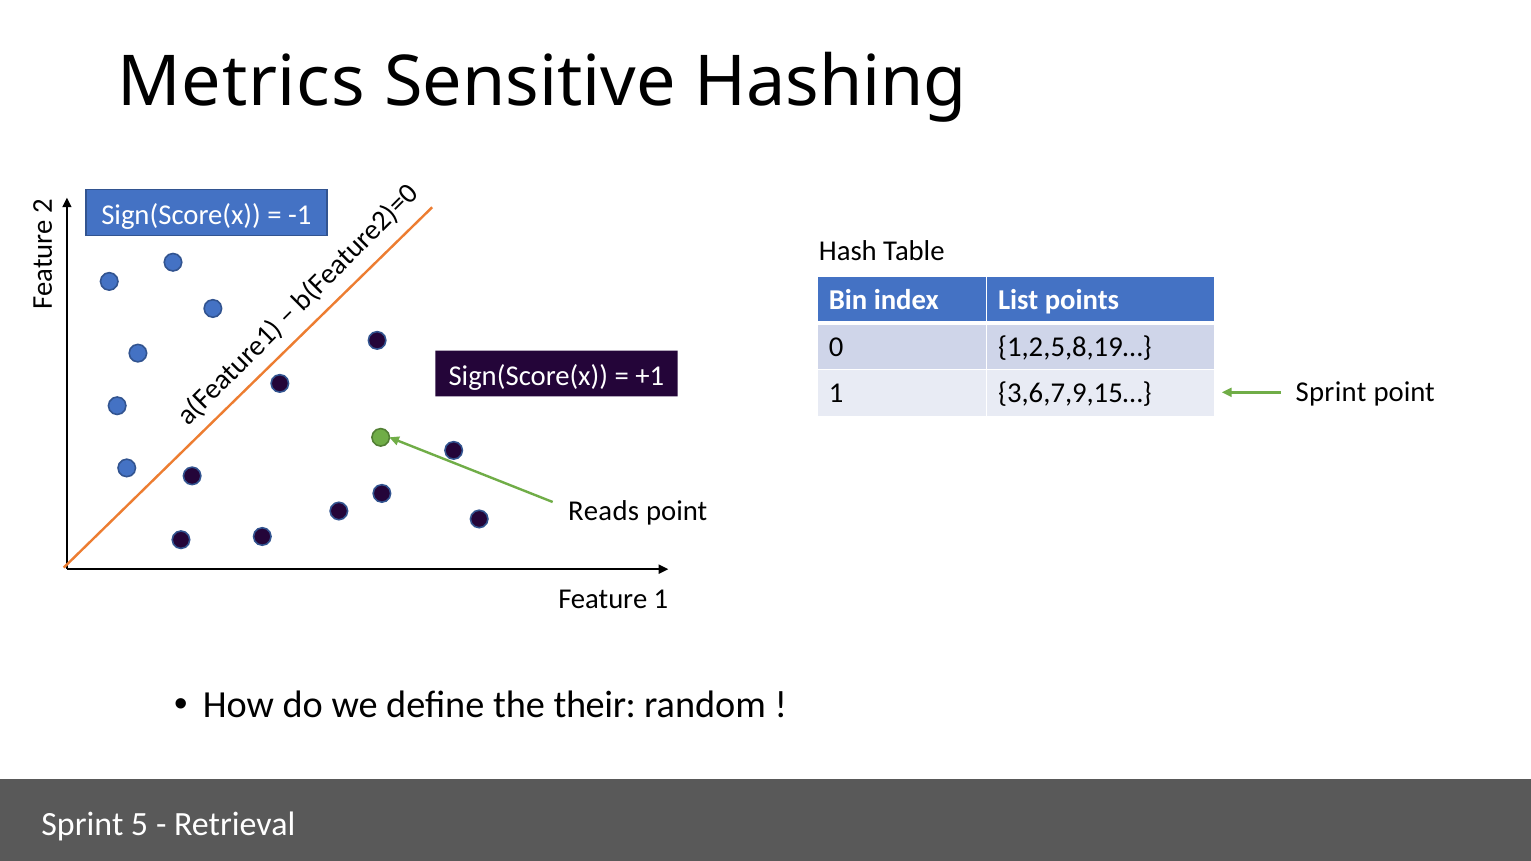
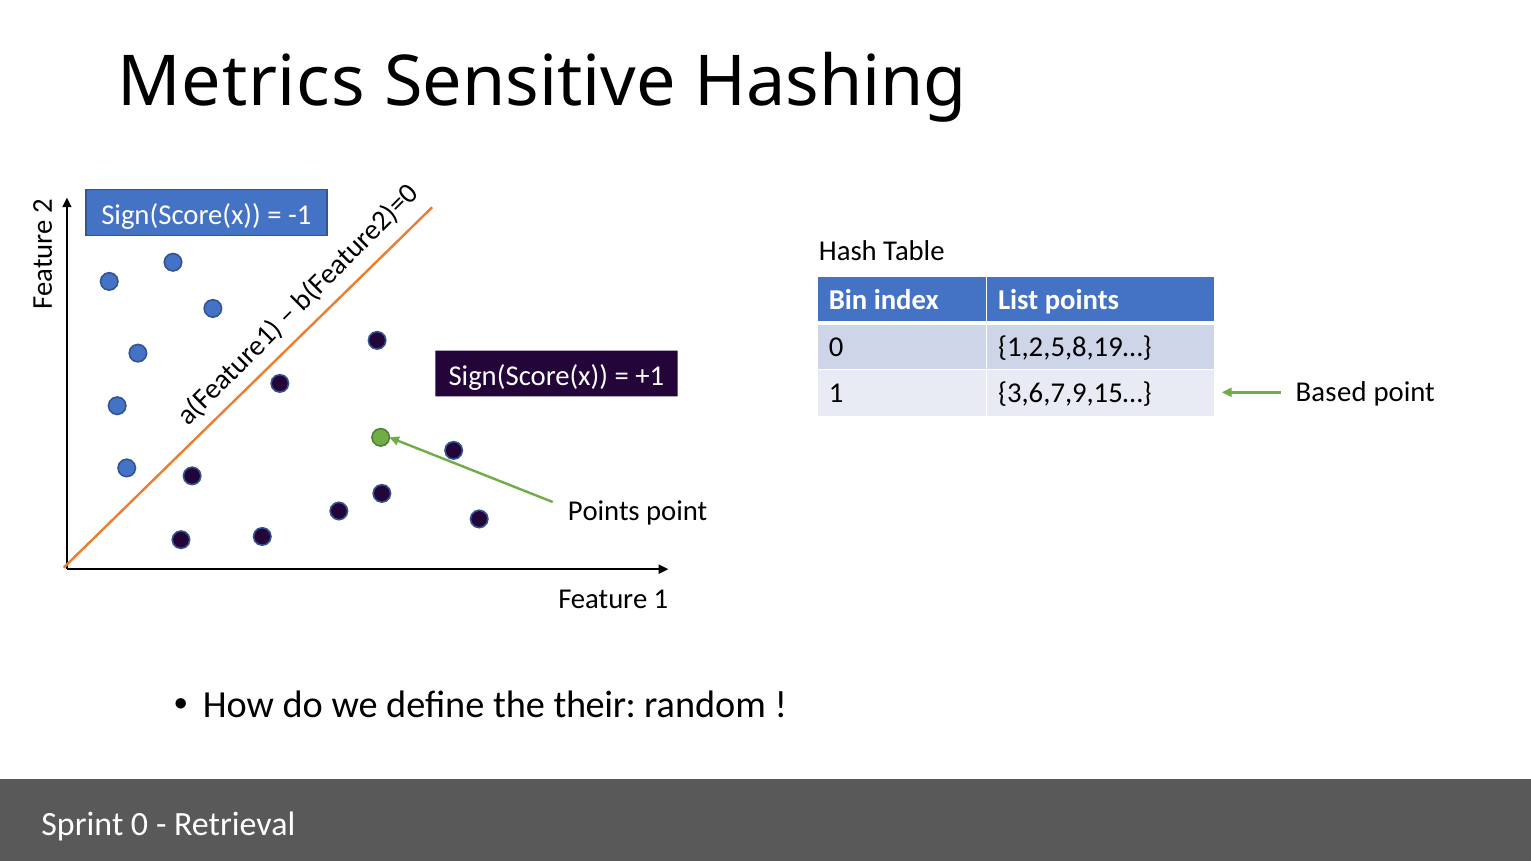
Sprint: Sprint -> Based (1331, 392)
Reads: Reads -> Points (604, 511)
Sprint 5: 5 -> 0 (140, 824)
